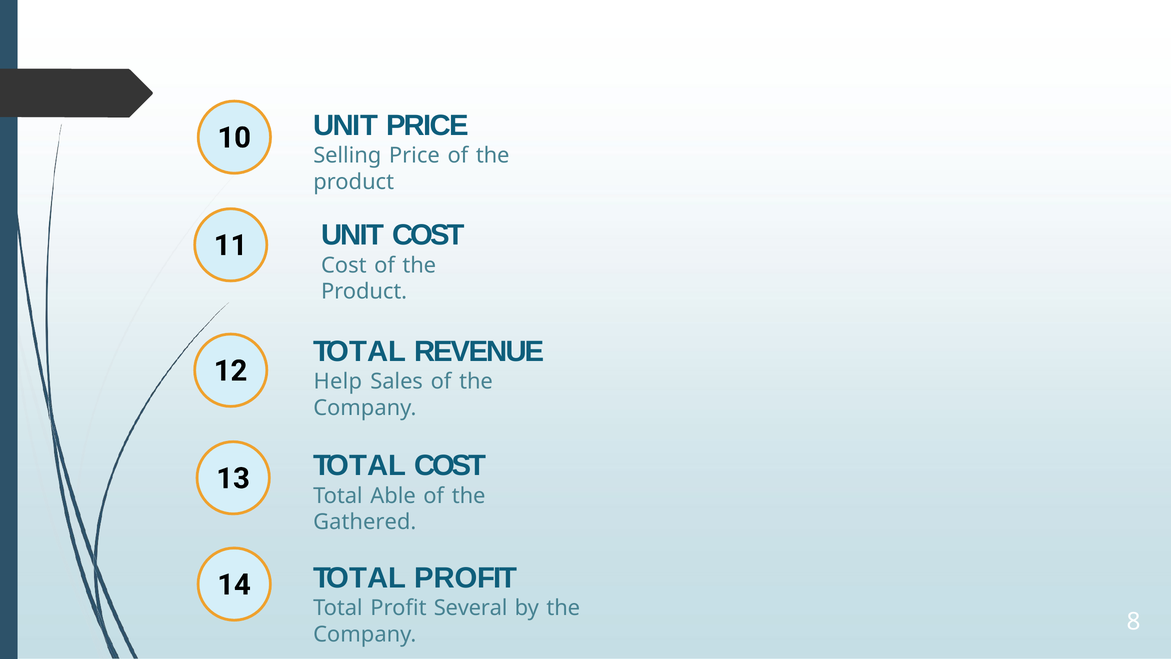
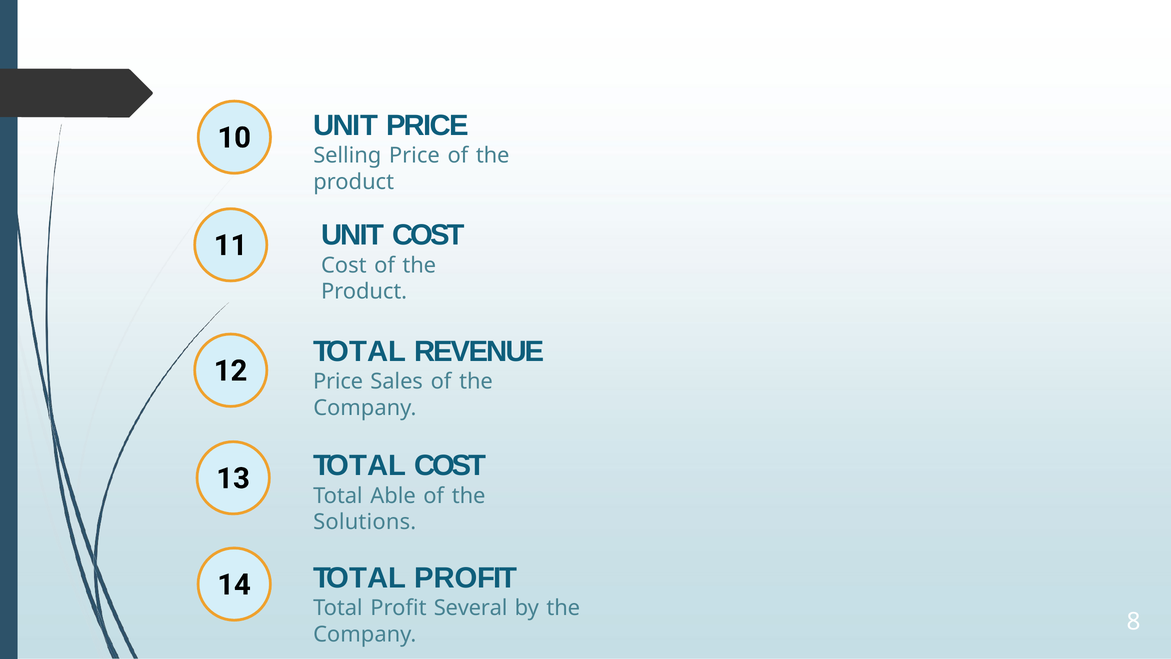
Help: Help -> Price (338, 381)
Gathered: Gathered -> Solutions (365, 522)
